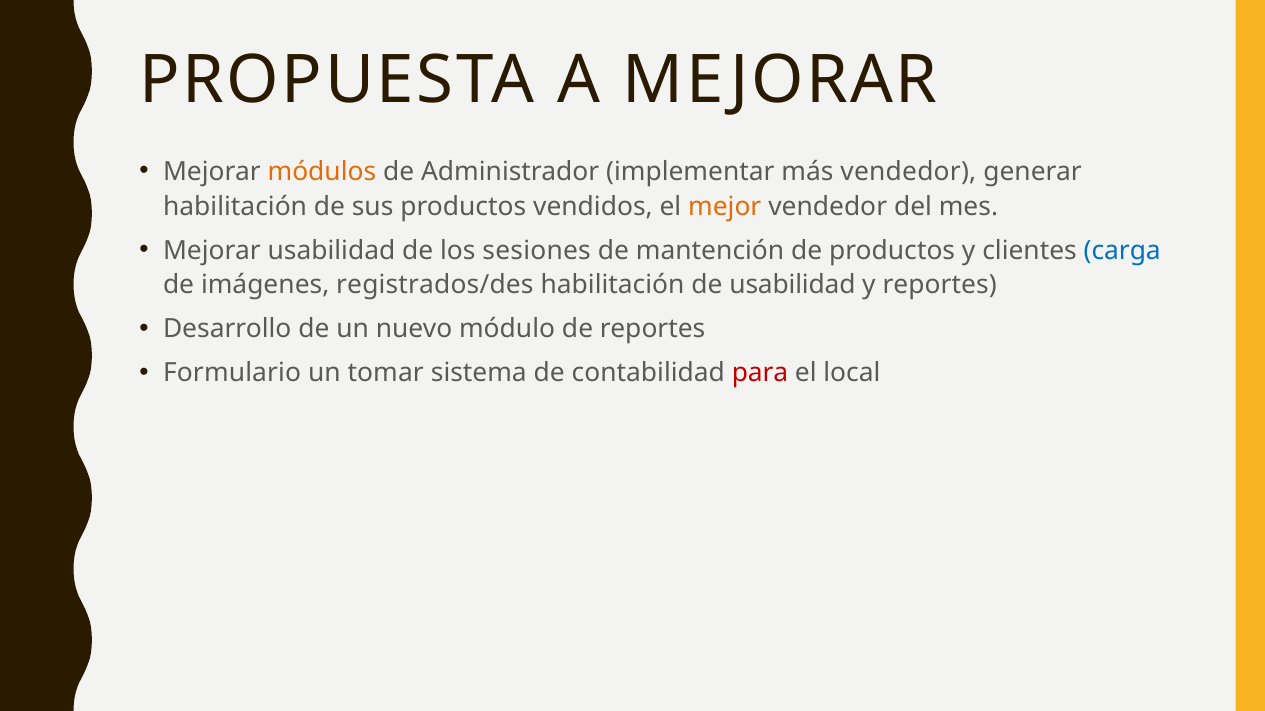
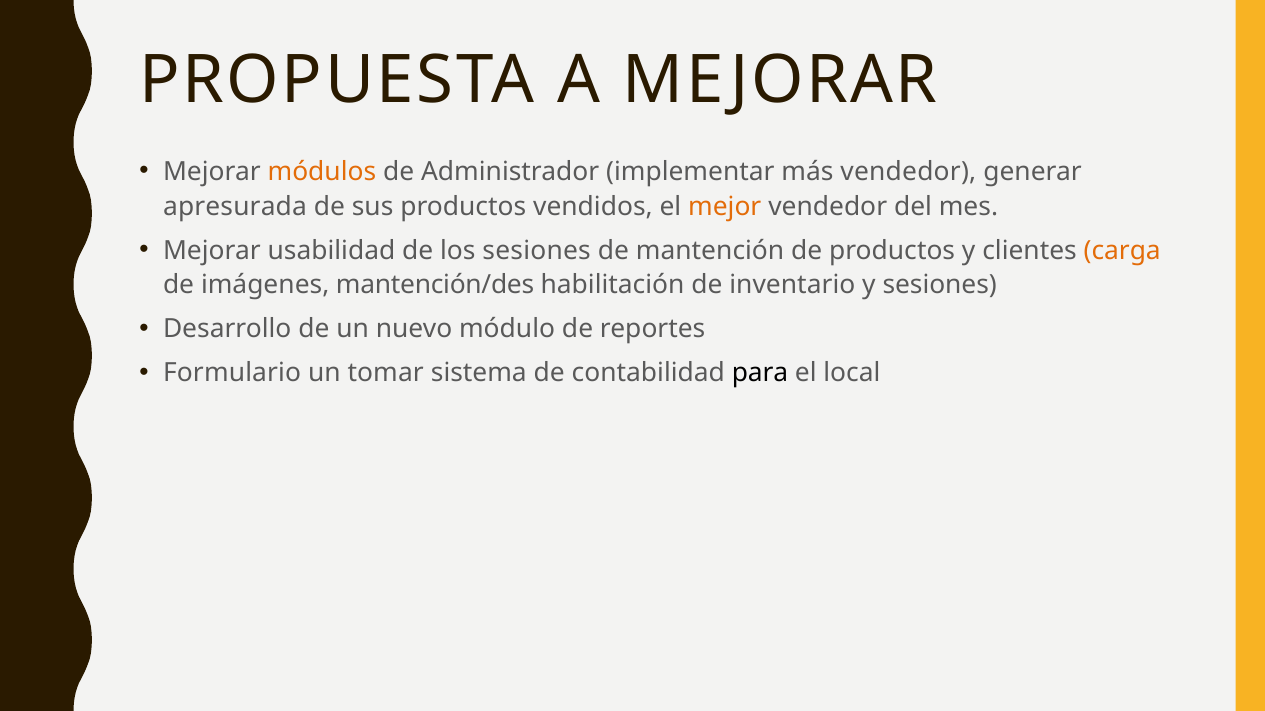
habilitación: habilitación -> apresurada (235, 207)
carga colour: blue -> orange (1122, 251)
registrados/des: registrados/des -> mantención/des (435, 286)
de usabilidad: usabilidad -> inventario (792, 286)
y reportes: reportes -> sesiones (940, 286)
para colour: red -> black (760, 374)
